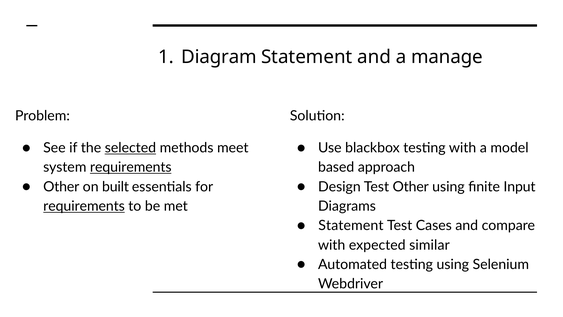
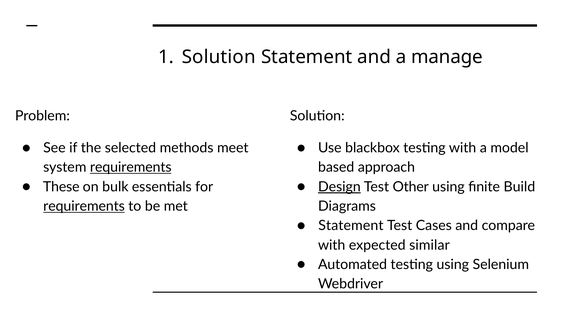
Diagram: Diagram -> Solution (219, 57)
selected underline: present -> none (130, 148)
Other: Other -> These (61, 187)
built: built -> bulk (115, 187)
Design underline: none -> present (339, 187)
Input: Input -> Build (519, 187)
